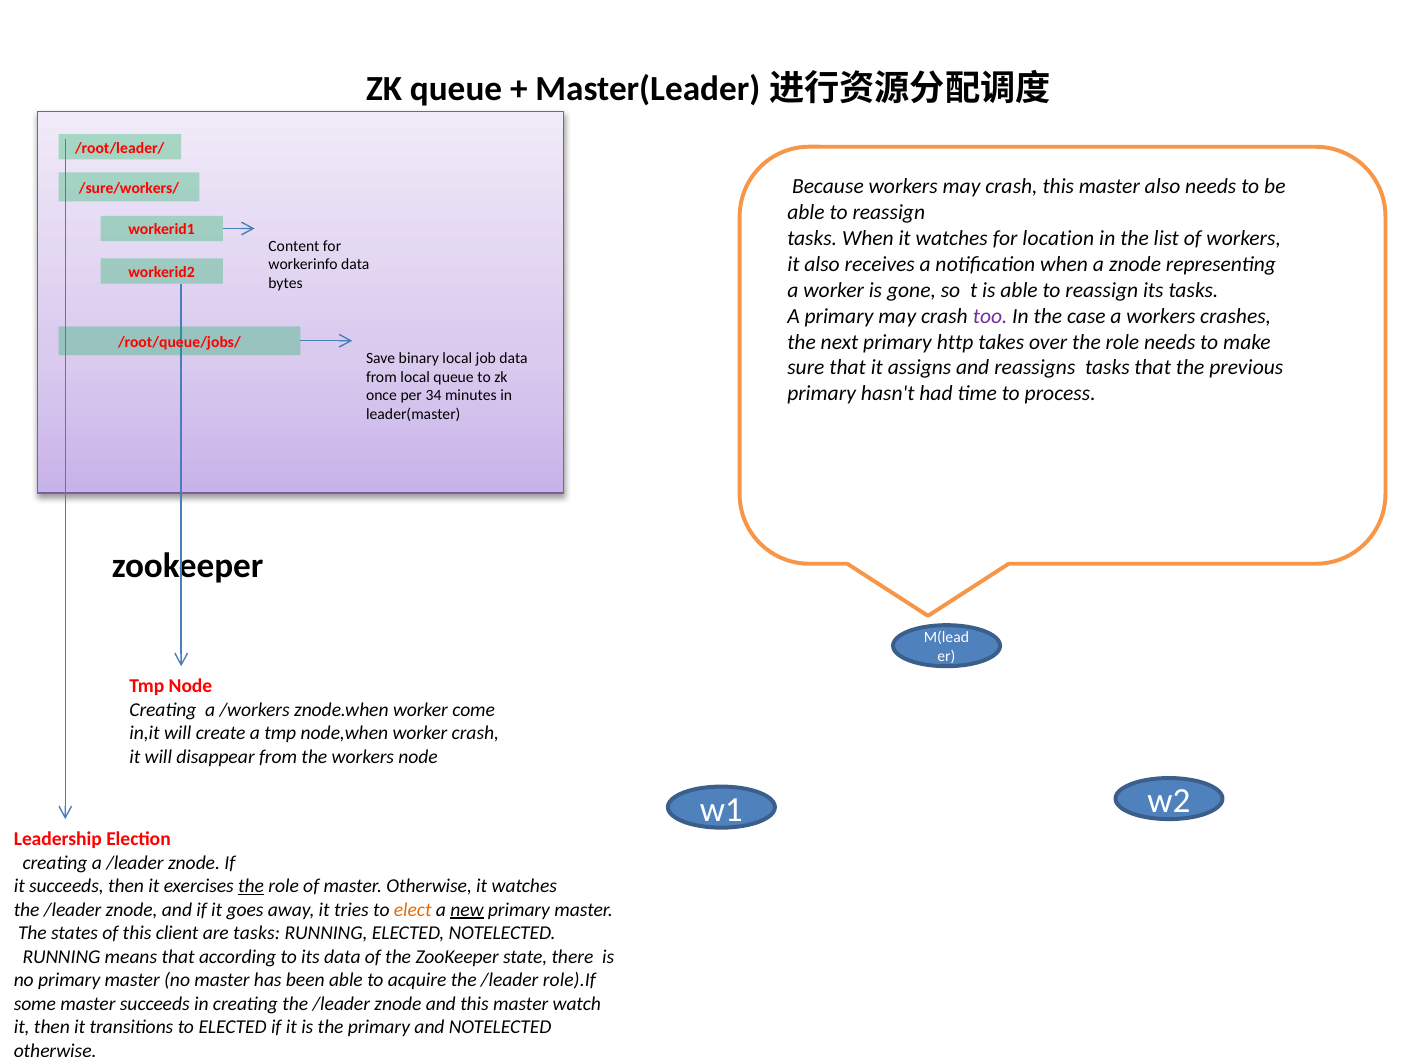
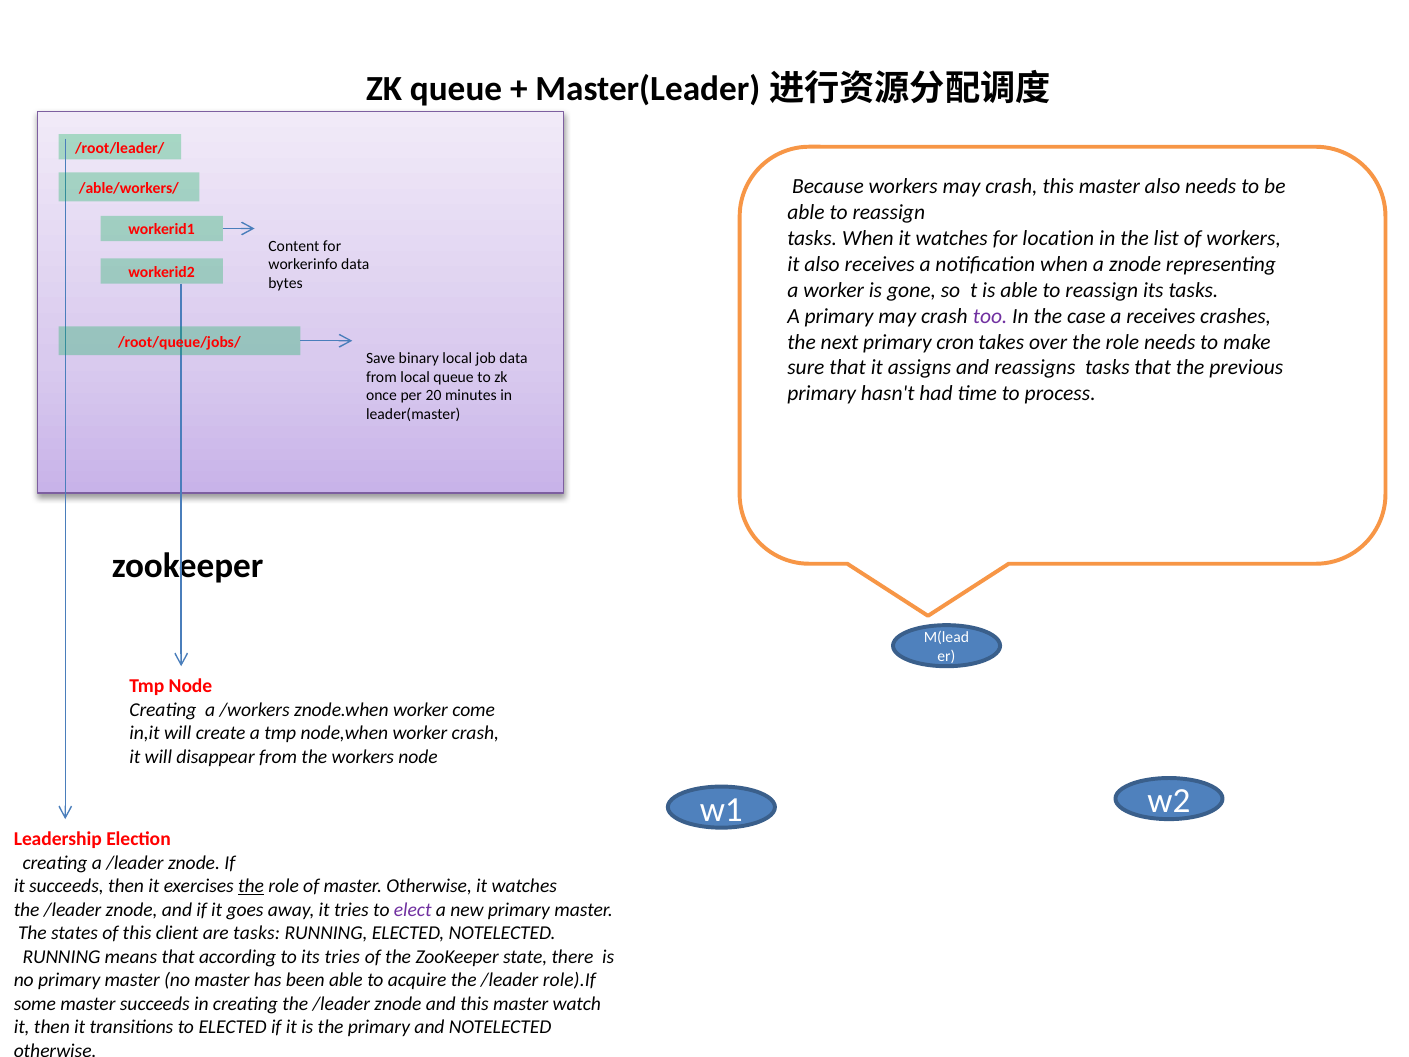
/sure/workers/: /sure/workers/ -> /able/workers/ (129, 188)
a workers: workers -> receives (1161, 316)
http: http -> cron (955, 342)
34: 34 -> 20 (434, 396)
elect colour: orange -> purple (413, 909)
new underline: present -> none (467, 909)
its data: data -> tries (342, 956)
